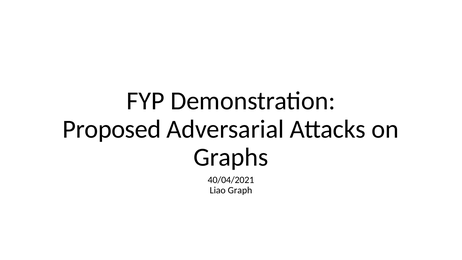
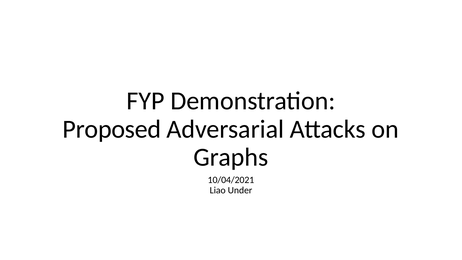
40/04/2021: 40/04/2021 -> 10/04/2021 (231, 180)
Graph: Graph -> Under (240, 190)
